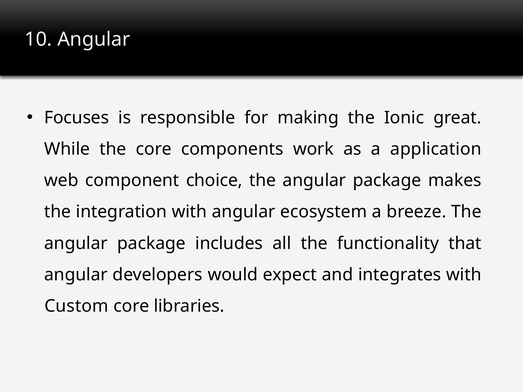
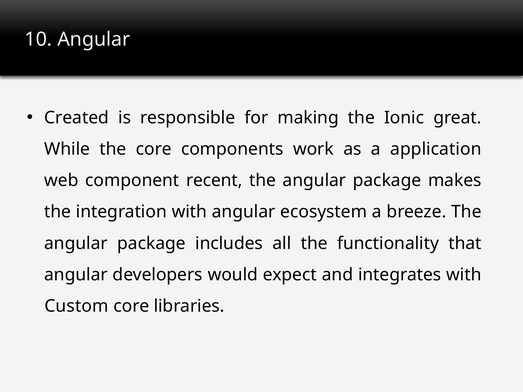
Focuses: Focuses -> Created (77, 118)
choice: choice -> recent (214, 181)
